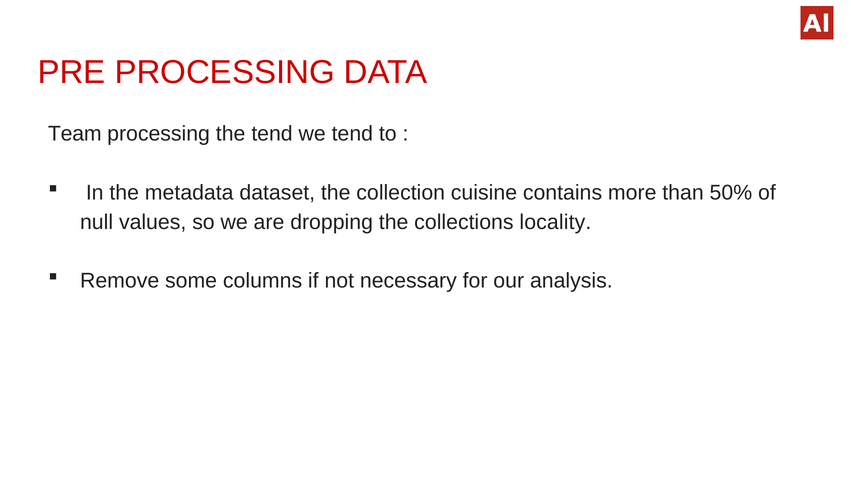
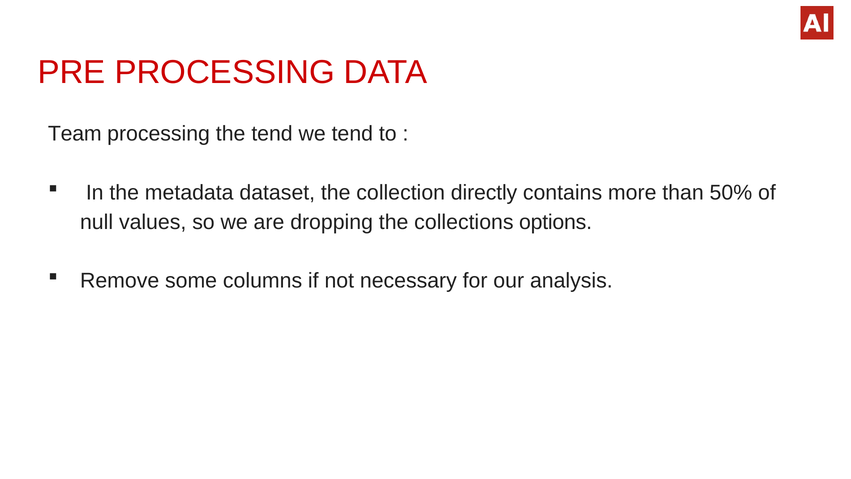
cuisine: cuisine -> directly (484, 193)
locality: locality -> options (556, 222)
